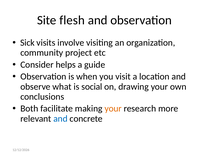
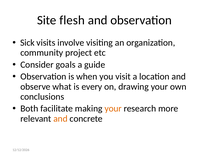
helps: helps -> goals (66, 65)
social: social -> every (92, 86)
and colour: blue -> orange (60, 118)
